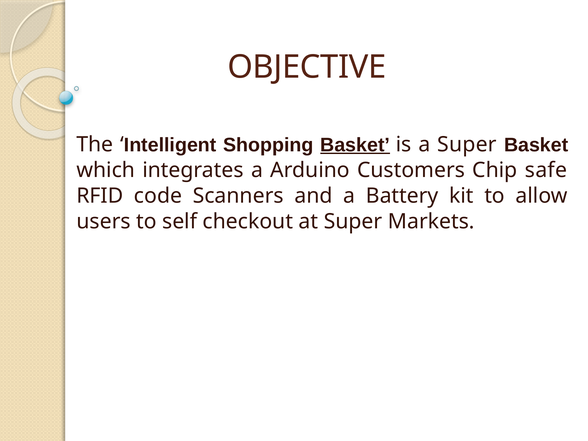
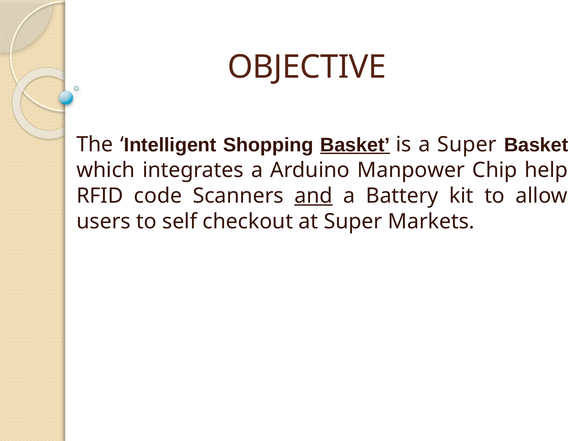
Customers: Customers -> Manpower (411, 170)
safe: safe -> help (546, 170)
and underline: none -> present (314, 196)
